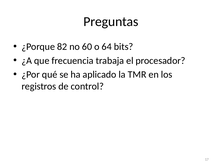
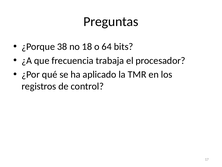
82: 82 -> 38 (62, 47)
60: 60 -> 18 (87, 47)
